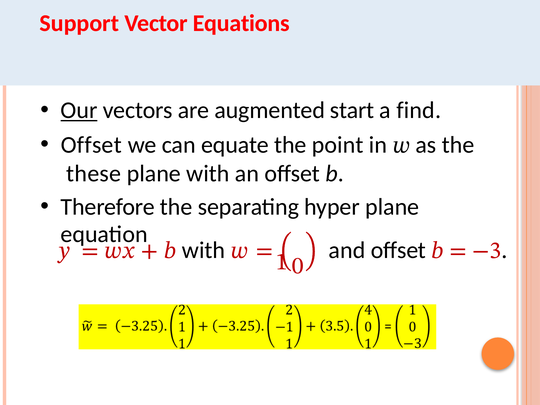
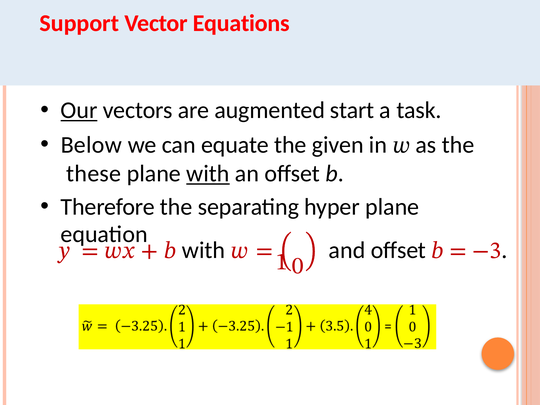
find: find -> task (419, 110)
Offset: Offset -> Below (91, 145)
point: point -> given (338, 145)
with underline: none -> present (208, 174)
